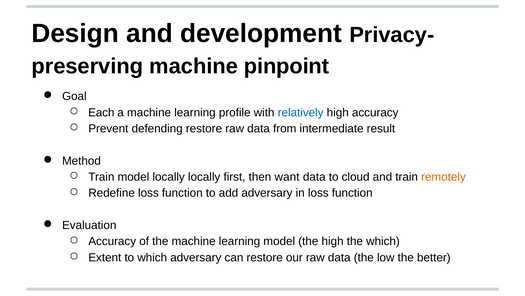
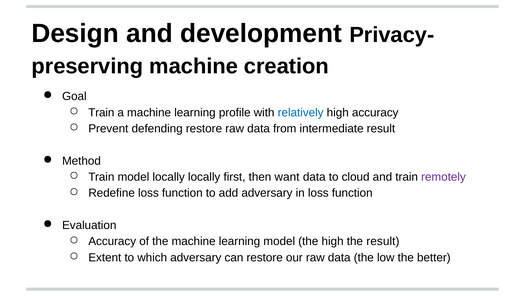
pinpoint: pinpoint -> creation (286, 66)
Each: Each -> Train (101, 112)
remotely colour: orange -> purple (443, 177)
the which: which -> result (383, 241)
